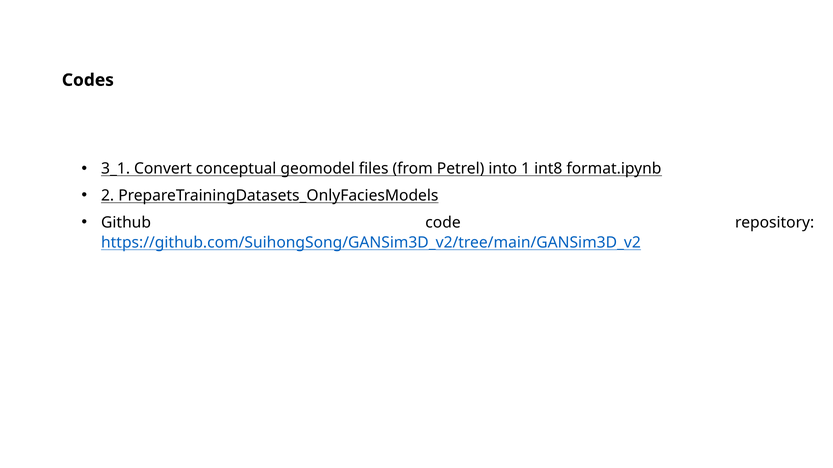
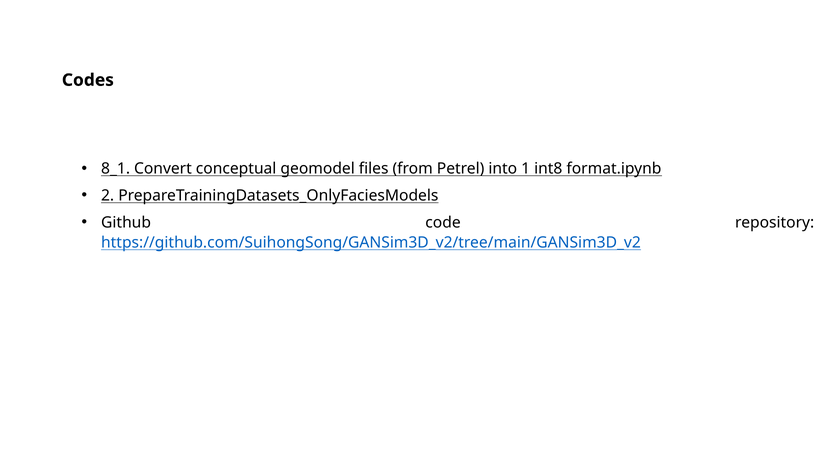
3_1: 3_1 -> 8_1 (116, 169)
